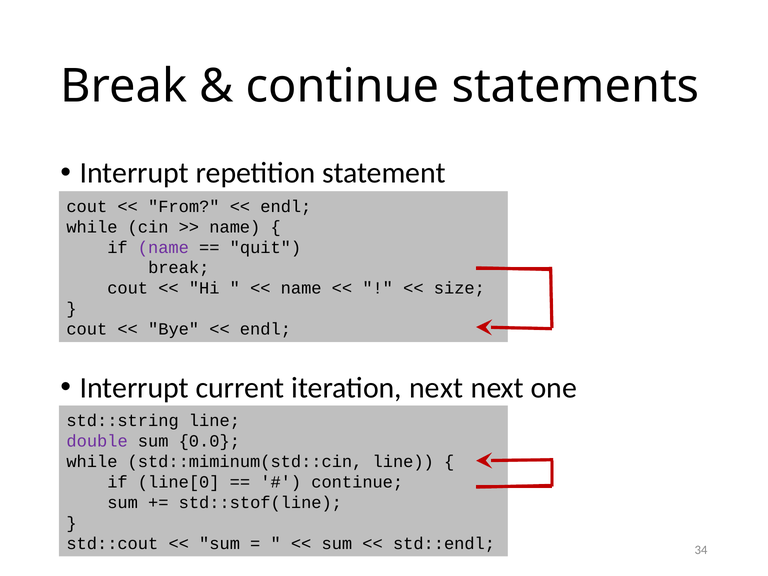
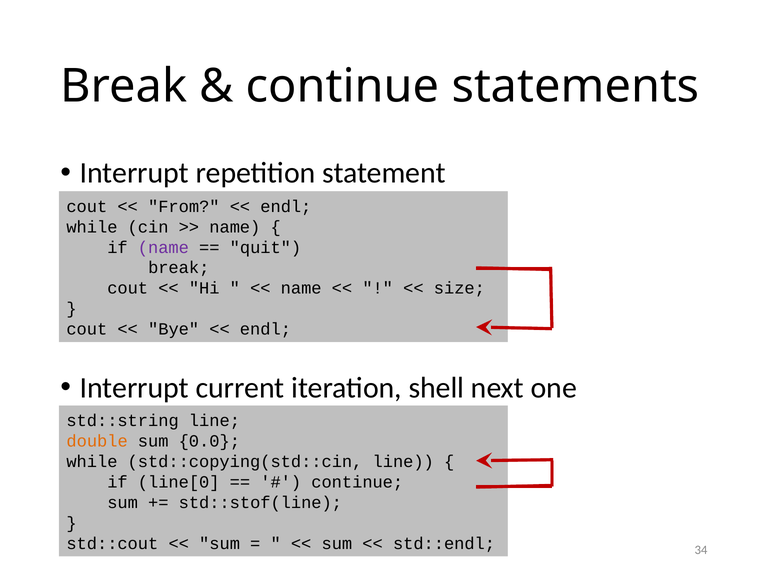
iteration next: next -> shell (436, 388)
double colour: purple -> orange (97, 441)
std::miminum(std::cin: std::miminum(std::cin -> std::copying(std::cin (245, 462)
